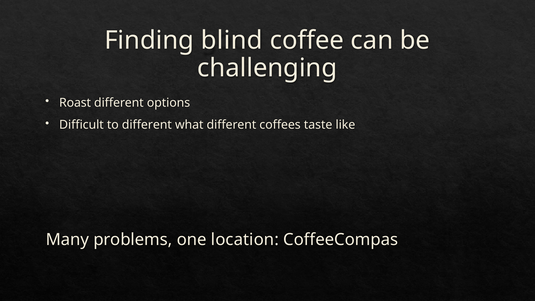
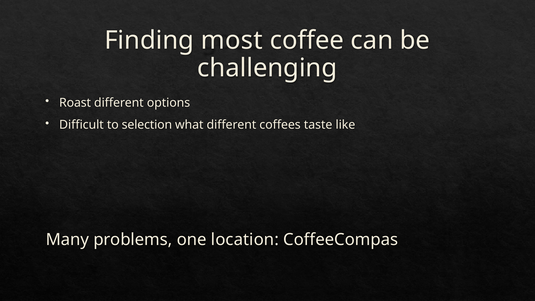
blind: blind -> most (232, 40)
to different: different -> selection (147, 125)
